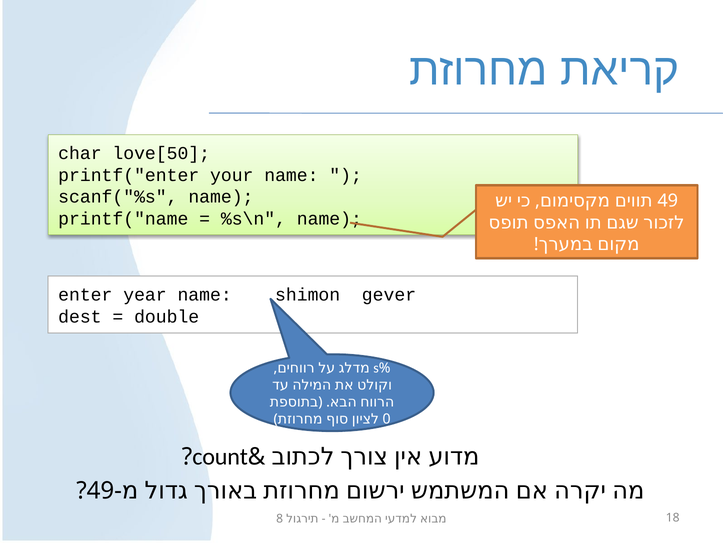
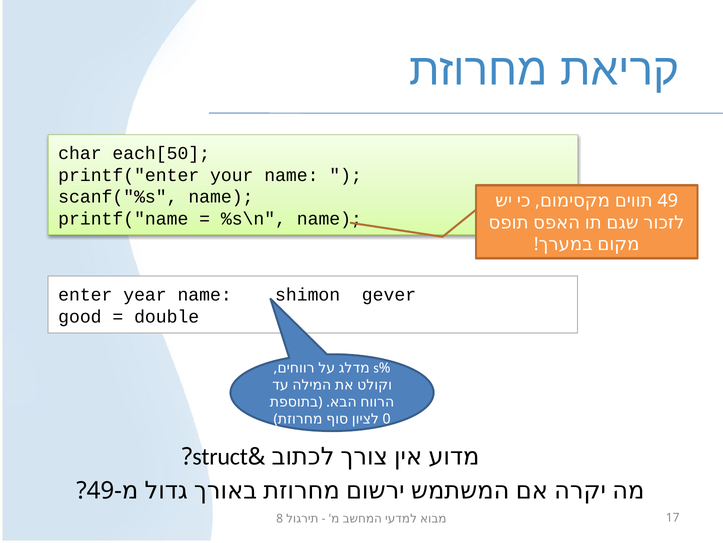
love[50: love[50 -> each[50 (161, 153)
dest: dest -> good (80, 316)
count: count -> struct (220, 456)
18: 18 -> 17 (673, 517)
